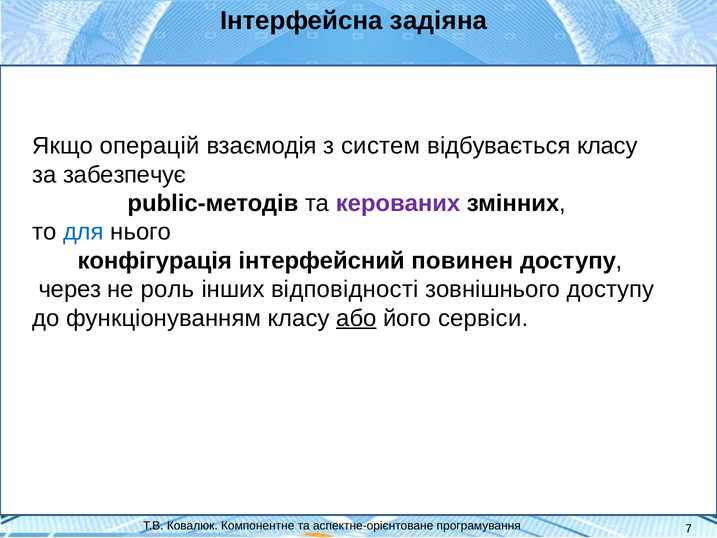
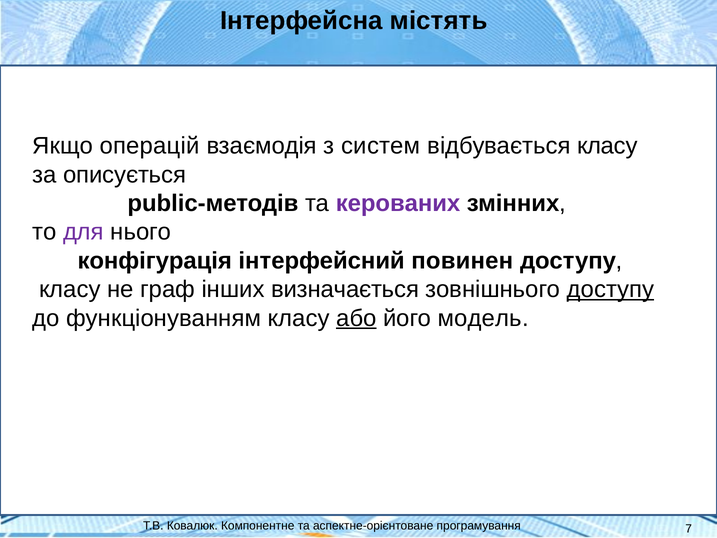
задіяна: задіяна -> містять (439, 21)
забезпечує: забезпечує -> описується (125, 175)
для colour: blue -> purple (83, 232)
через: через -> класу (70, 289)
роль: роль -> граф (168, 289)
відповідності: відповідності -> визначається (345, 289)
доступу underline: none -> present (610, 289)
сервіси: сервіси -> модель (483, 318)
